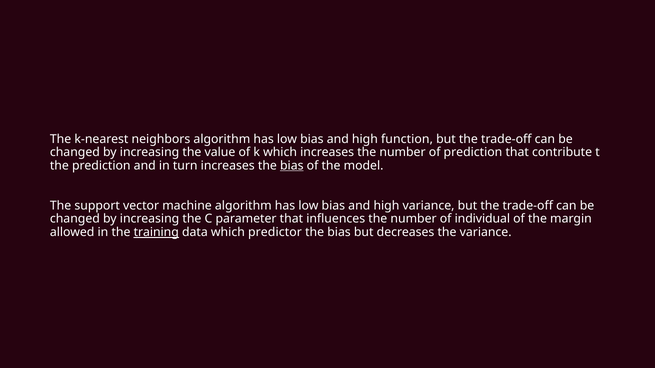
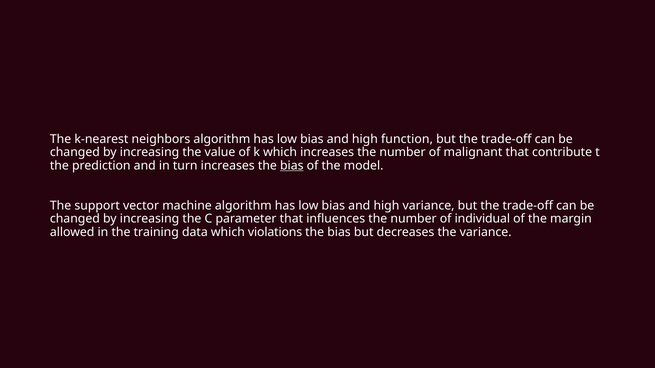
of prediction: prediction -> malignant (473, 152)
training underline: present -> none (156, 232)
predictor: predictor -> violations (275, 232)
